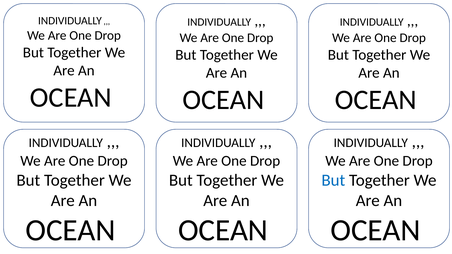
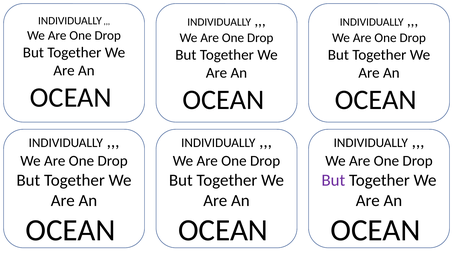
But colour: blue -> purple (333, 180)
